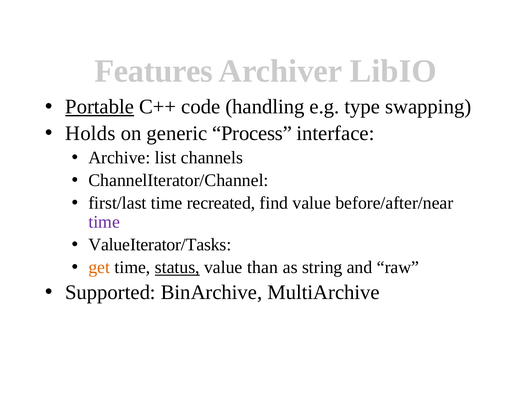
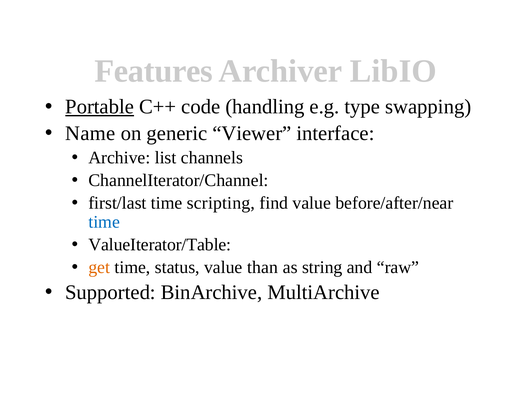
Holds: Holds -> Name (90, 133)
Process: Process -> Viewer (252, 133)
recreated: recreated -> scripting (221, 203)
time colour: purple -> blue (104, 222)
ValueIterator/Tasks: ValueIterator/Tasks -> ValueIterator/Table (160, 245)
status underline: present -> none (177, 267)
